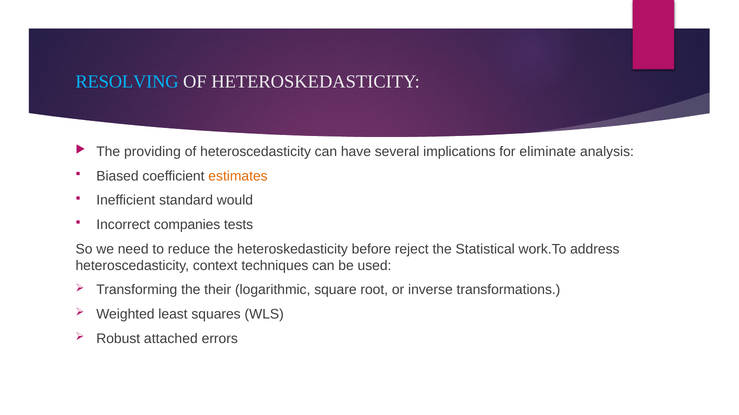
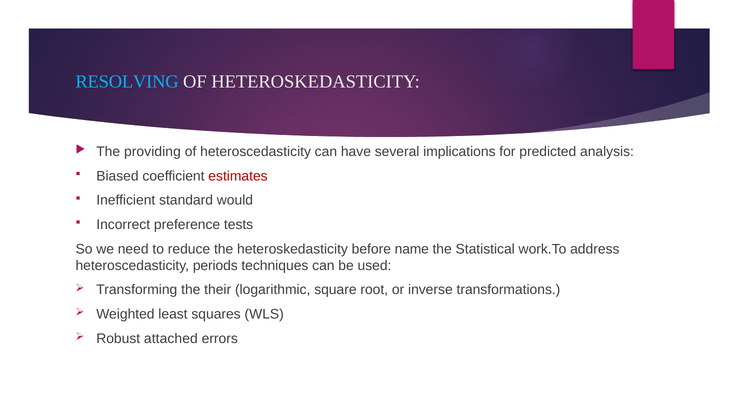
eliminate: eliminate -> predicted (548, 152)
estimates colour: orange -> red (238, 176)
companies: companies -> preference (187, 225)
reject: reject -> name (412, 249)
context: context -> periods (215, 266)
